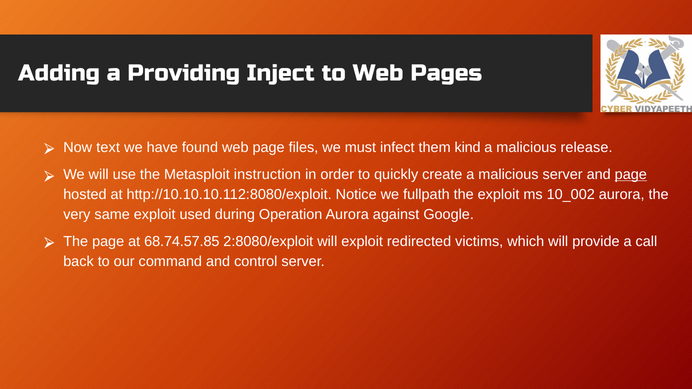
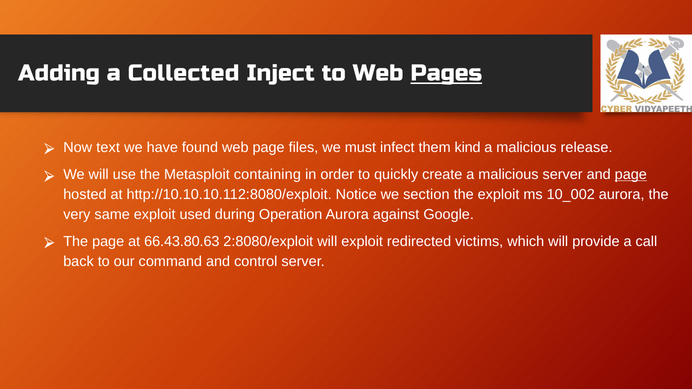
Providing: Providing -> Collected (184, 73)
Pages underline: none -> present (446, 73)
instruction: instruction -> containing (267, 175)
fullpath: fullpath -> section (426, 195)
68.74.57.85: 68.74.57.85 -> 66.43.80.63 (182, 242)
